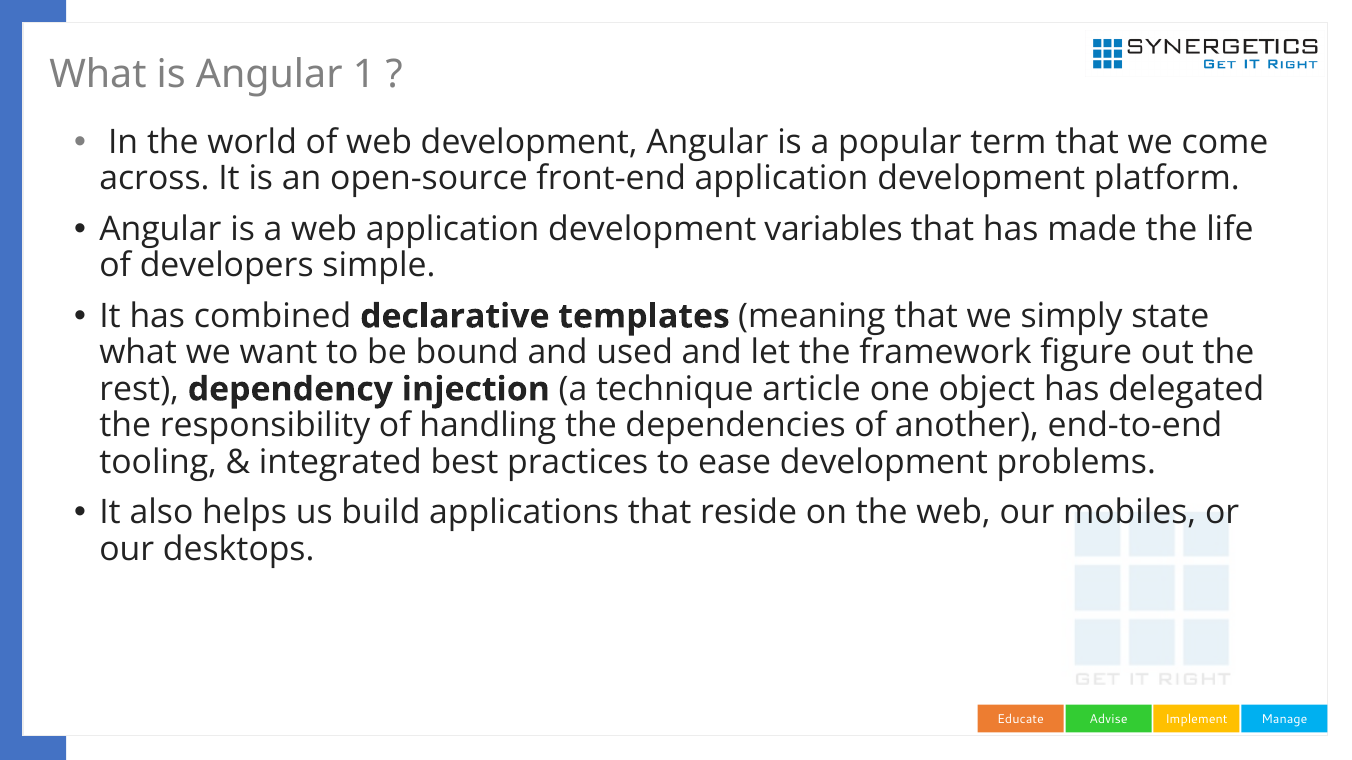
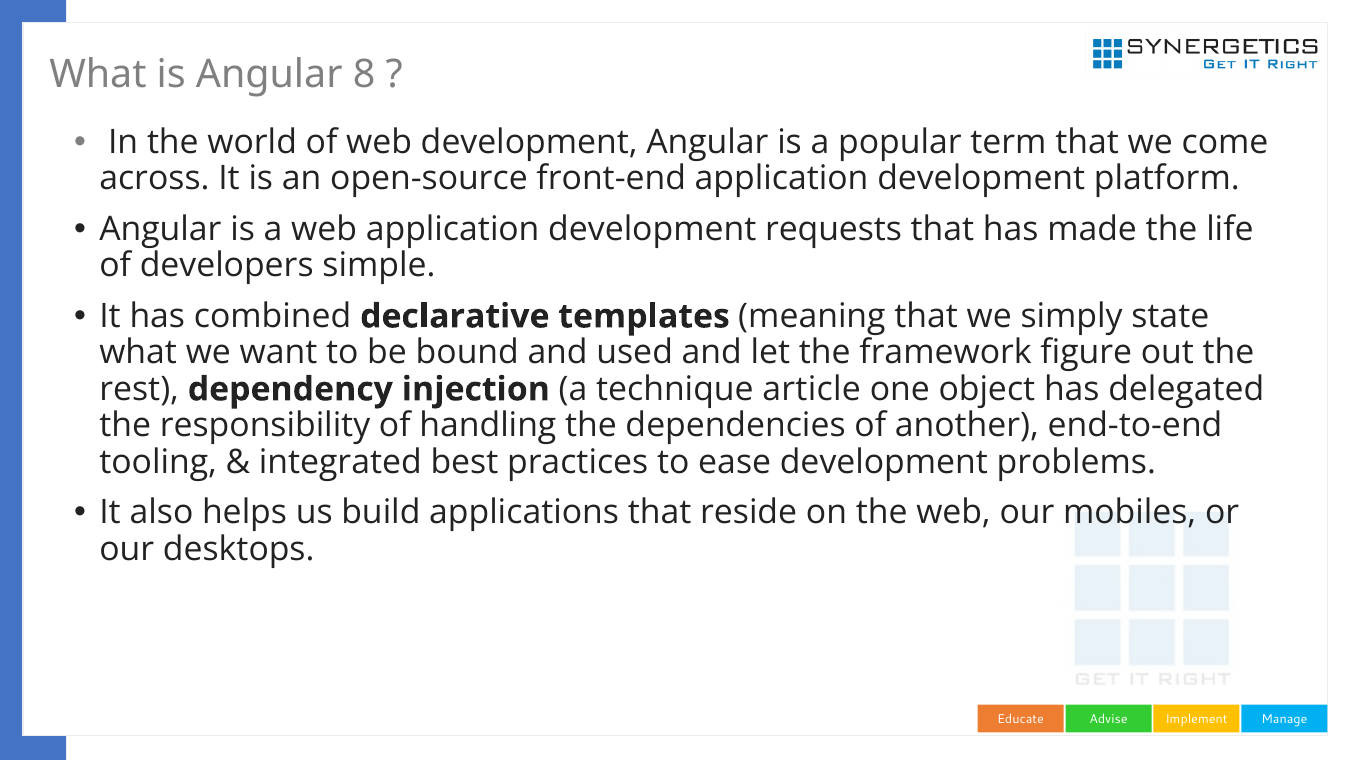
1: 1 -> 8 (364, 75)
variables: variables -> requests (833, 229)
